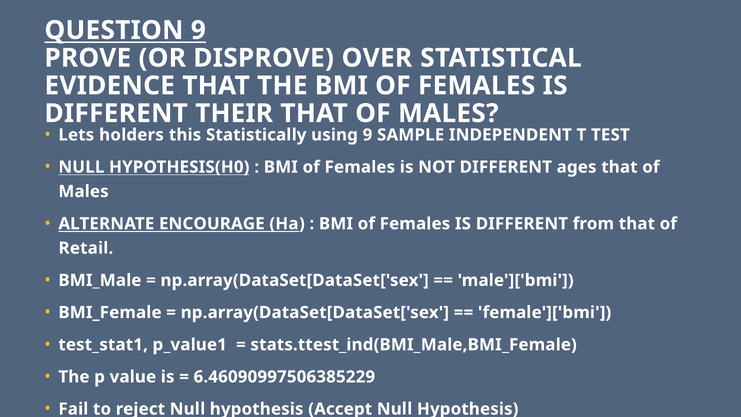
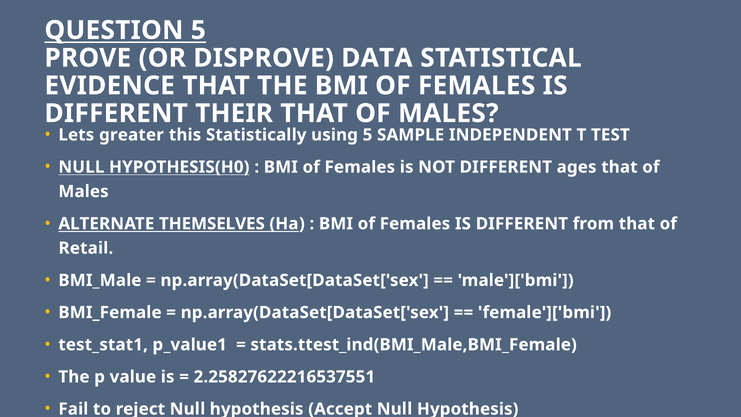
QUESTION 9: 9 -> 5 (198, 30)
OVER: OVER -> DATA (377, 58)
holders: holders -> greater (131, 135)
using 9: 9 -> 5 (368, 135)
ENCOURAGE: ENCOURAGE -> THEMSELVES (212, 224)
6.46090997506385229: 6.46090997506385229 -> 2.25827622216537551 (284, 377)
